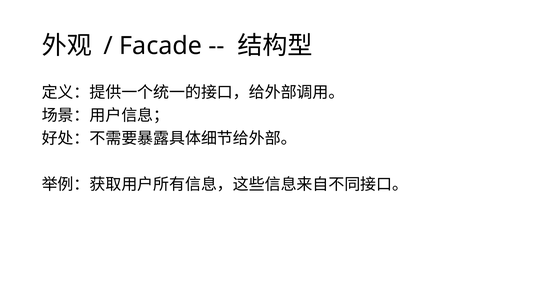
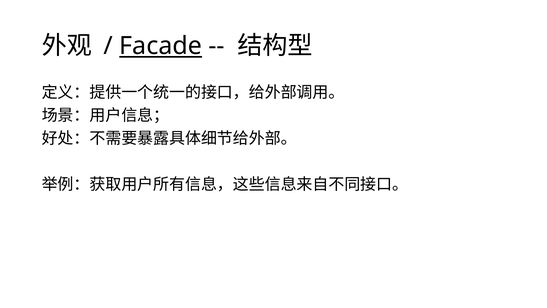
Facade underline: none -> present (161, 46)
